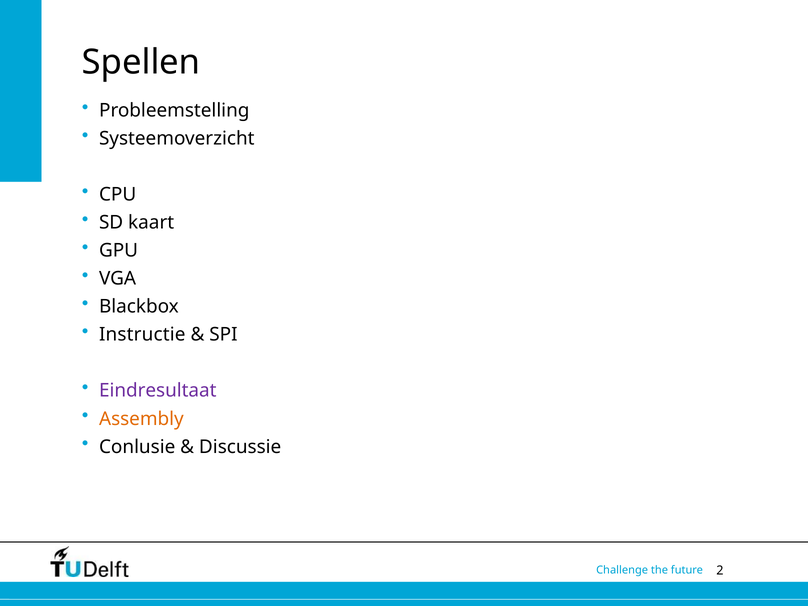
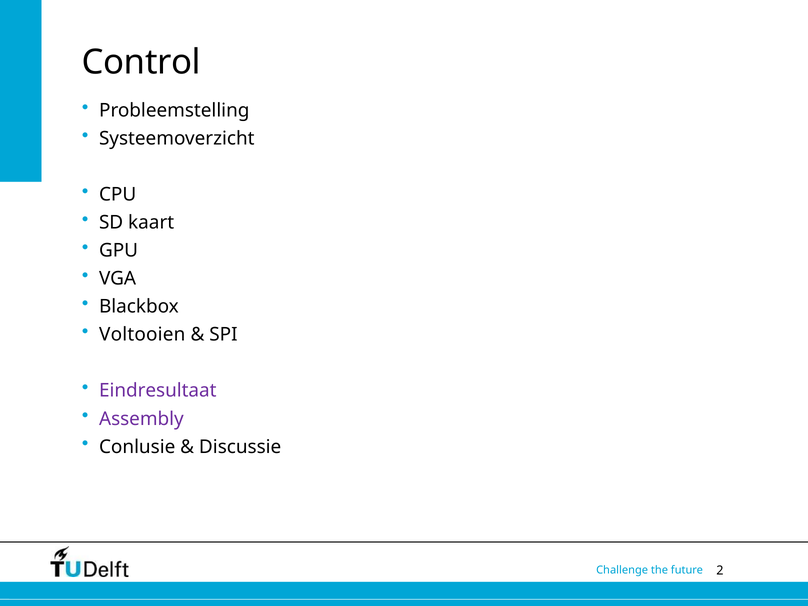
Spellen: Spellen -> Control (141, 62)
Instructie: Instructie -> Voltooien (142, 335)
Assembly colour: orange -> purple (141, 419)
